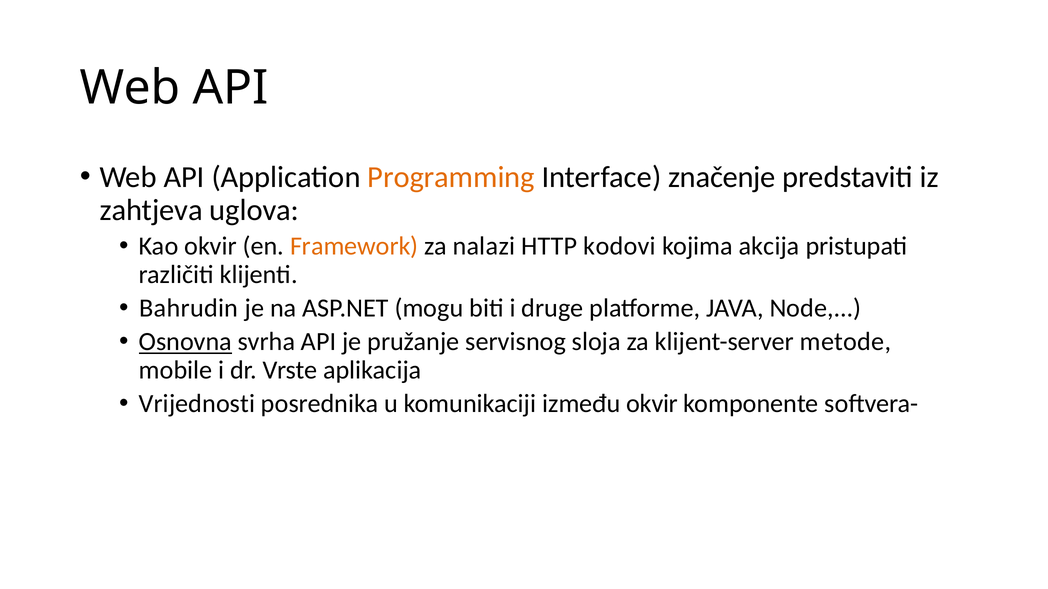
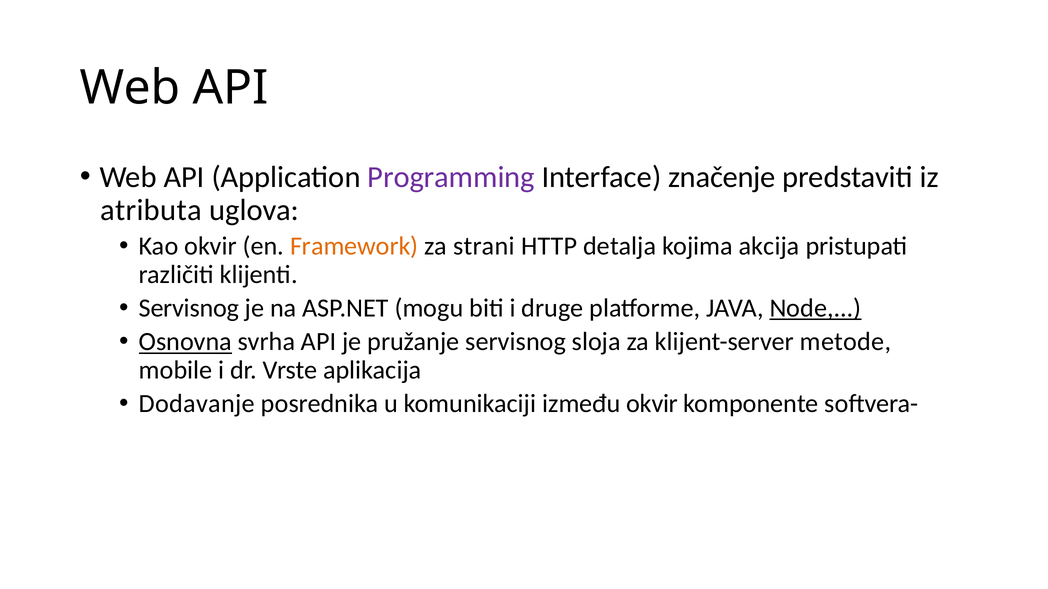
Programming colour: orange -> purple (451, 177)
zahtjeva: zahtjeva -> atributa (151, 210)
nalazi: nalazi -> strani (484, 246)
kodovi: kodovi -> detalja (620, 246)
Bahrudin: Bahrudin -> Servisnog (189, 308)
Node underline: none -> present (815, 308)
Vrijednosti: Vrijednosti -> Dodavanje (197, 404)
